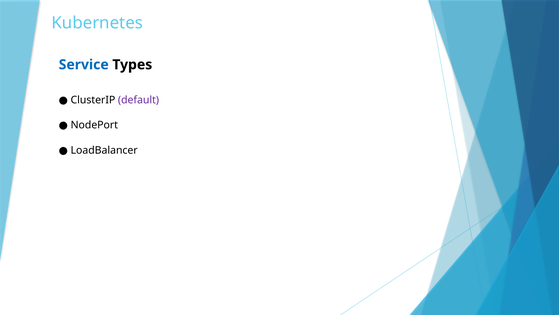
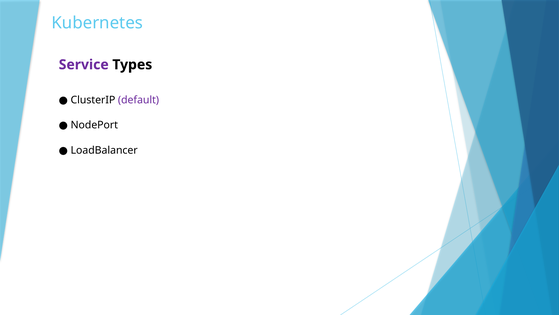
Service colour: blue -> purple (84, 65)
